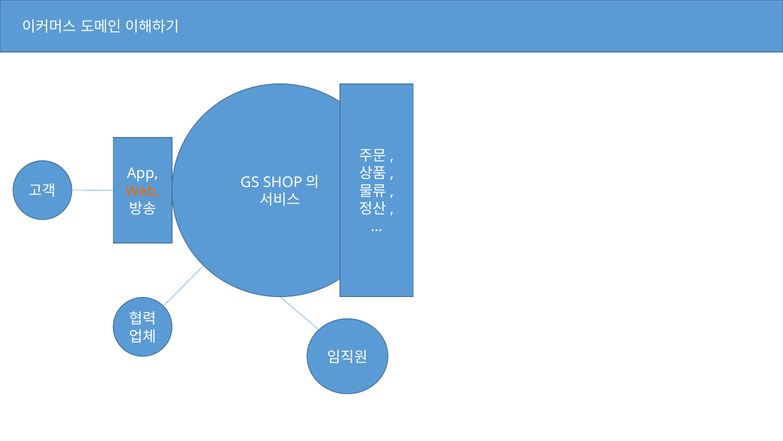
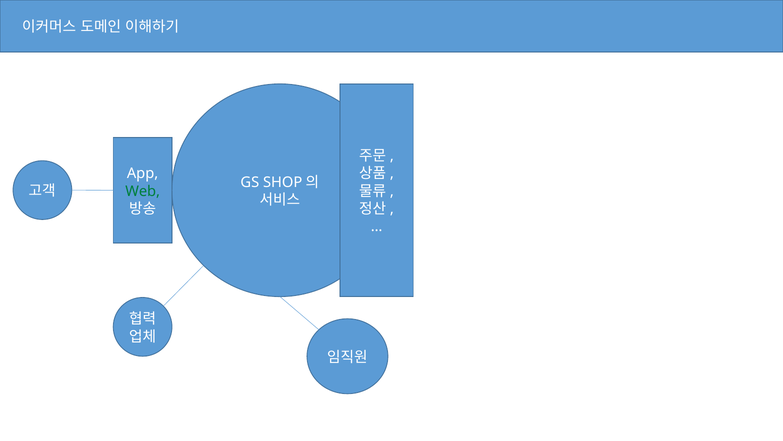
Web colour: orange -> green (143, 191)
